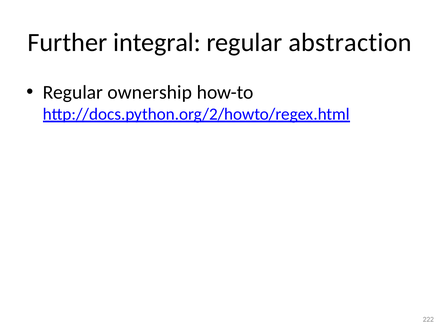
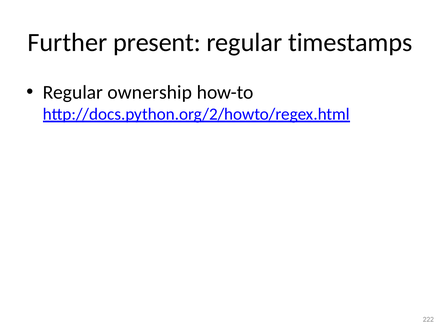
integral: integral -> present (157, 43)
abstraction: abstraction -> timestamps (350, 43)
